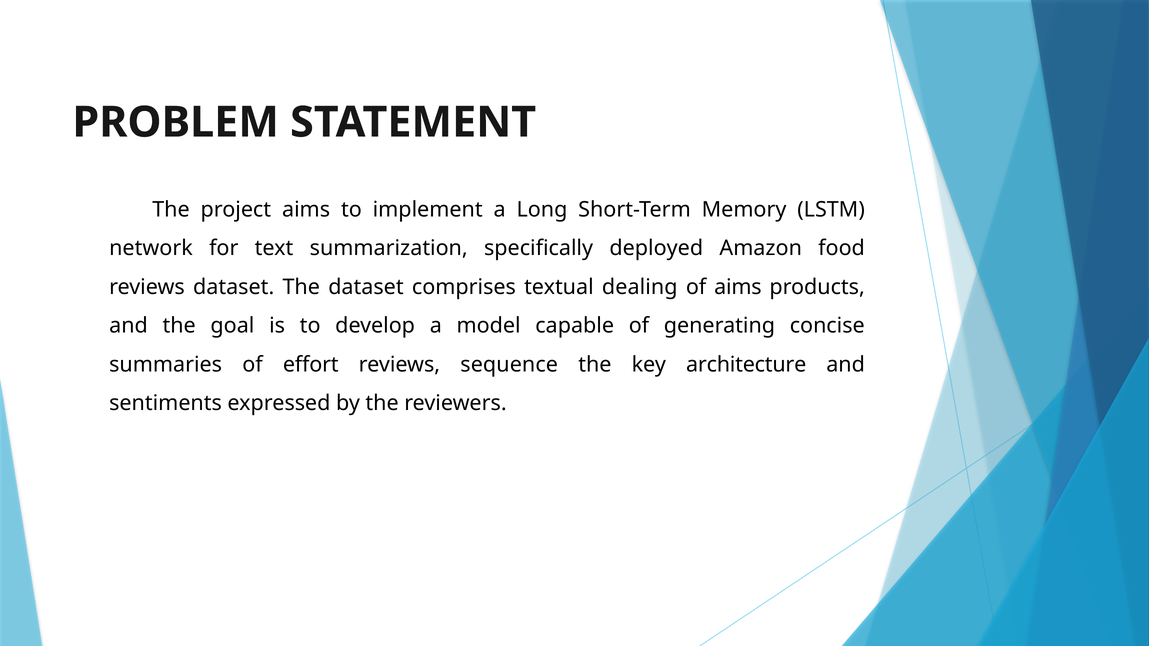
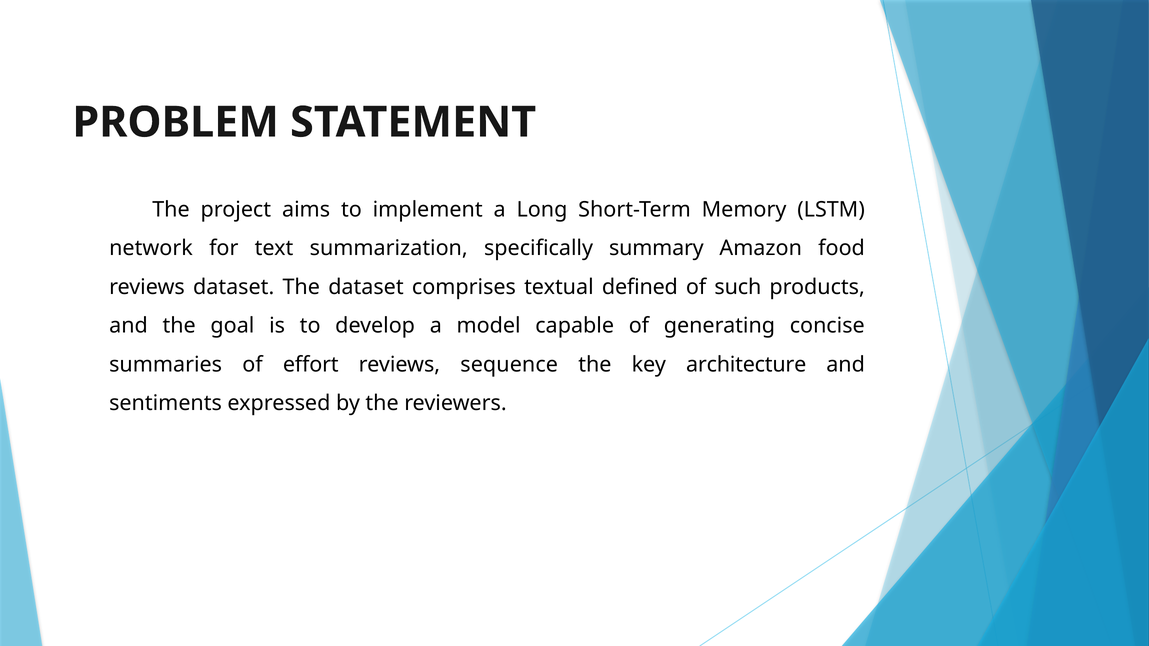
deployed: deployed -> summary (656, 248)
dealing: dealing -> defined (640, 287)
of aims: aims -> such (738, 287)
